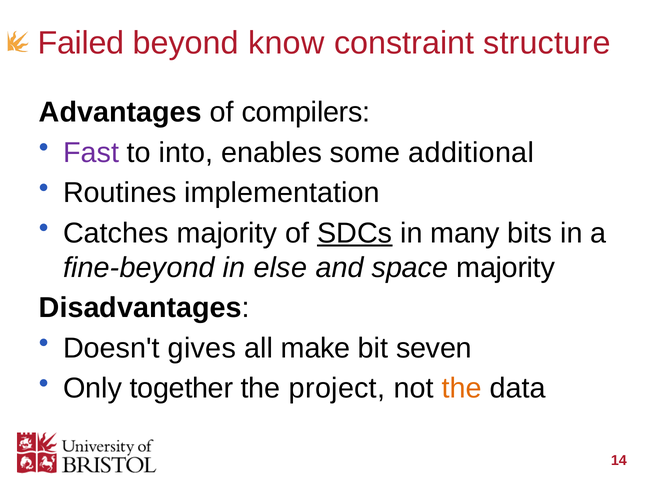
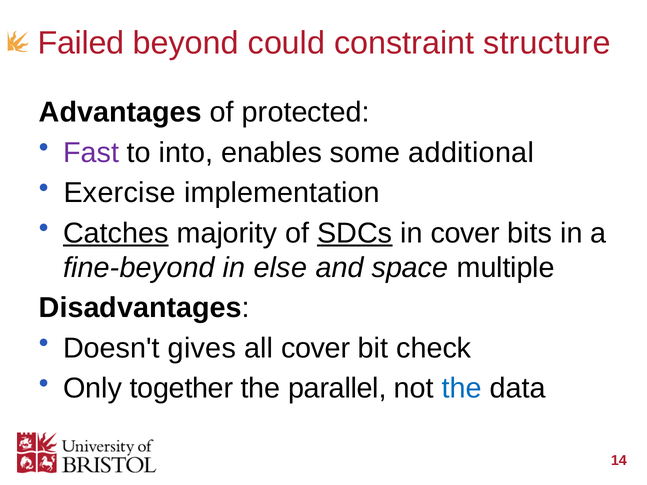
know: know -> could (286, 43)
compilers: compilers -> protected (306, 112)
Routines: Routines -> Exercise (120, 193)
Catches underline: none -> present (116, 233)
in many: many -> cover (465, 233)
space majority: majority -> multiple (506, 268)
all make: make -> cover (316, 348)
seven: seven -> check (434, 348)
project: project -> parallel (337, 389)
the colour: orange -> blue (462, 389)
